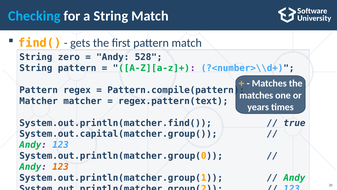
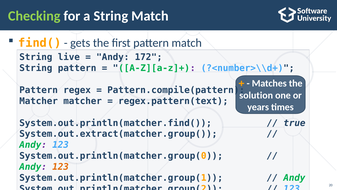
Checking colour: light blue -> light green (34, 16)
zero: zero -> live (69, 57)
528: 528 -> 172 (149, 57)
matches: matches -> solution (256, 95)
System.out.capital(matcher.group(: System.out.capital(matcher.group( -> System.out.extract(matcher.group( (118, 134)
